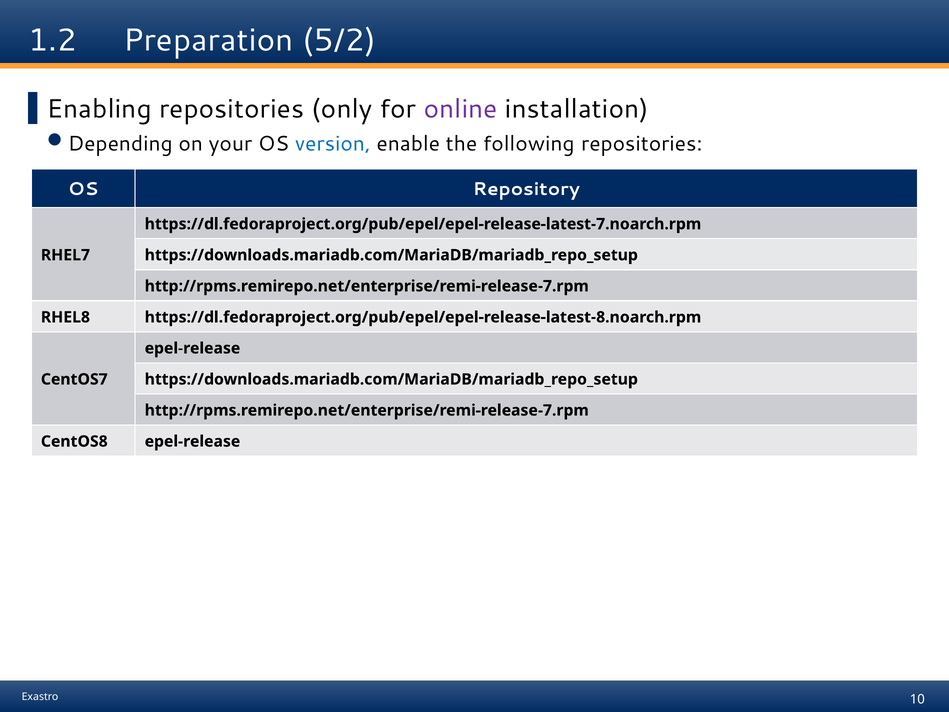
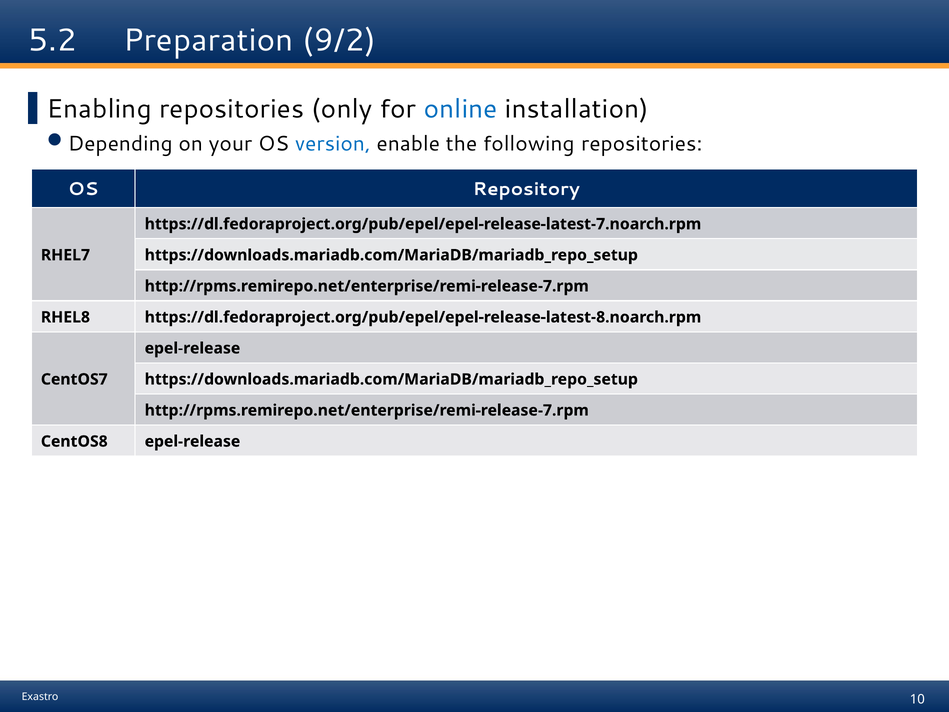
1.2: 1.2 -> 5.2 (53, 40)
5/2: 5/2 -> 9/2 (339, 40)
online colour: purple -> blue (461, 109)
